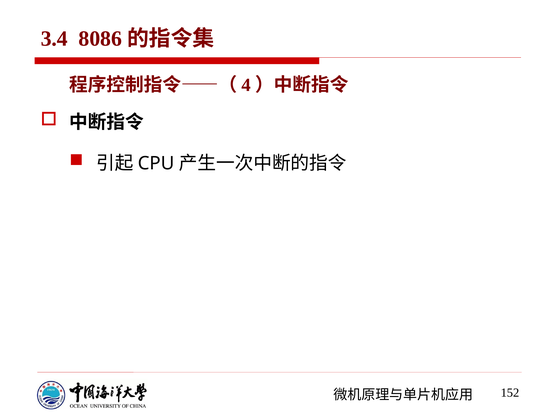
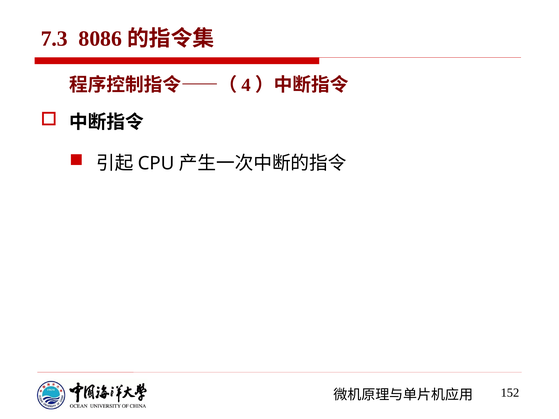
3.4: 3.4 -> 7.3 (54, 39)
